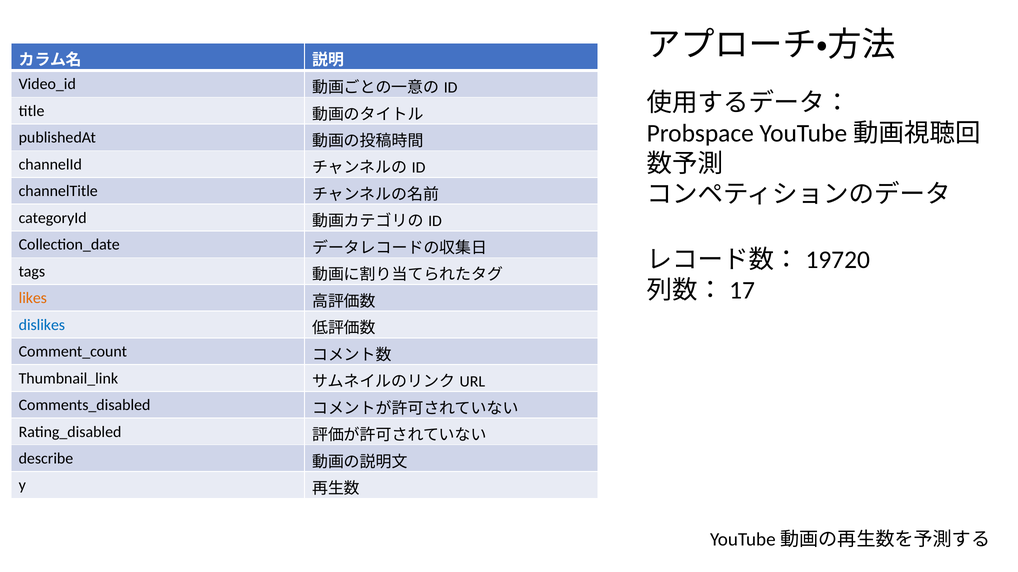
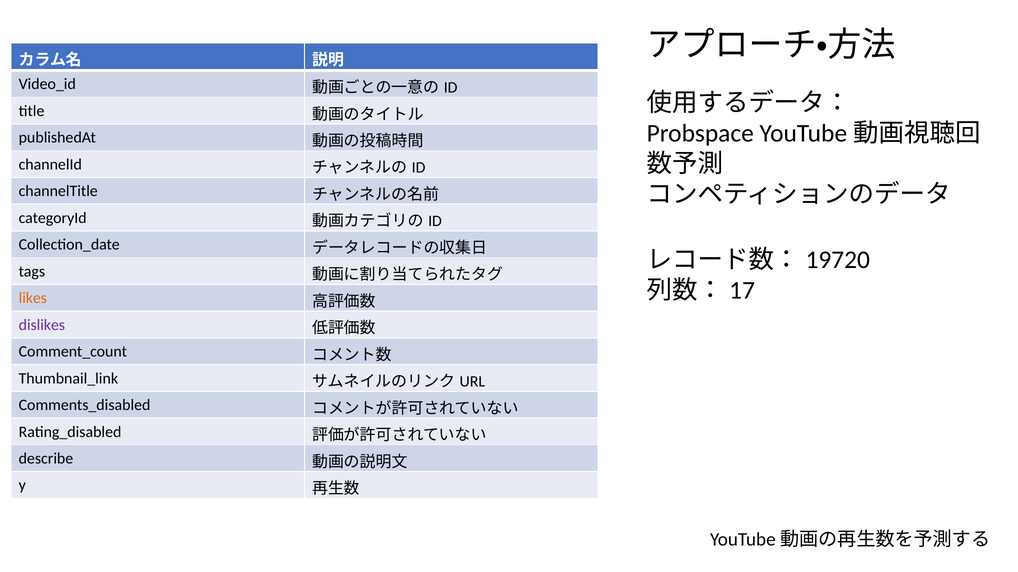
dislikes colour: blue -> purple (42, 325)
